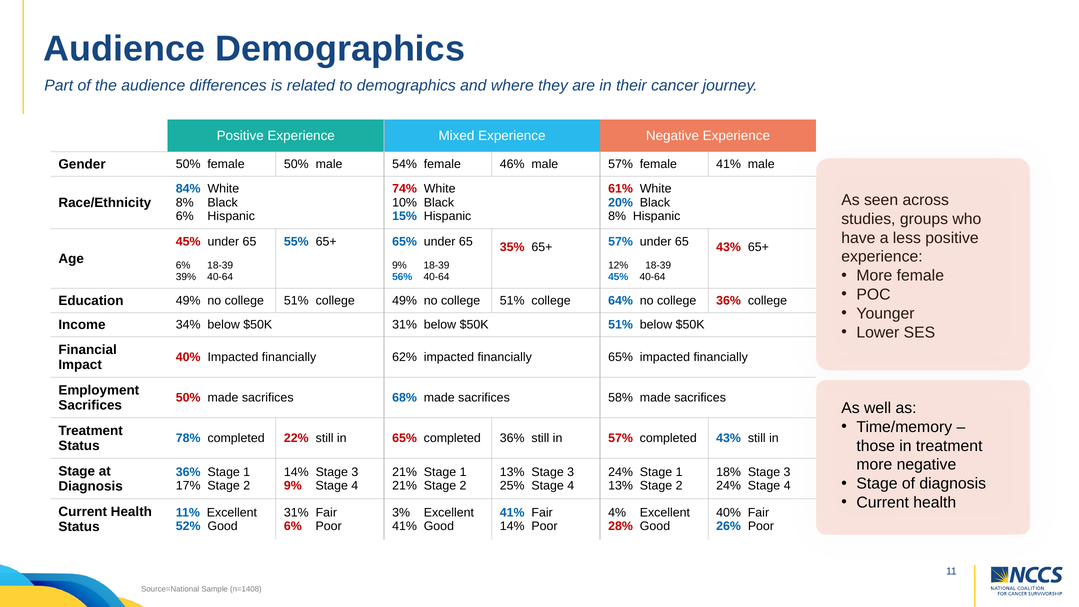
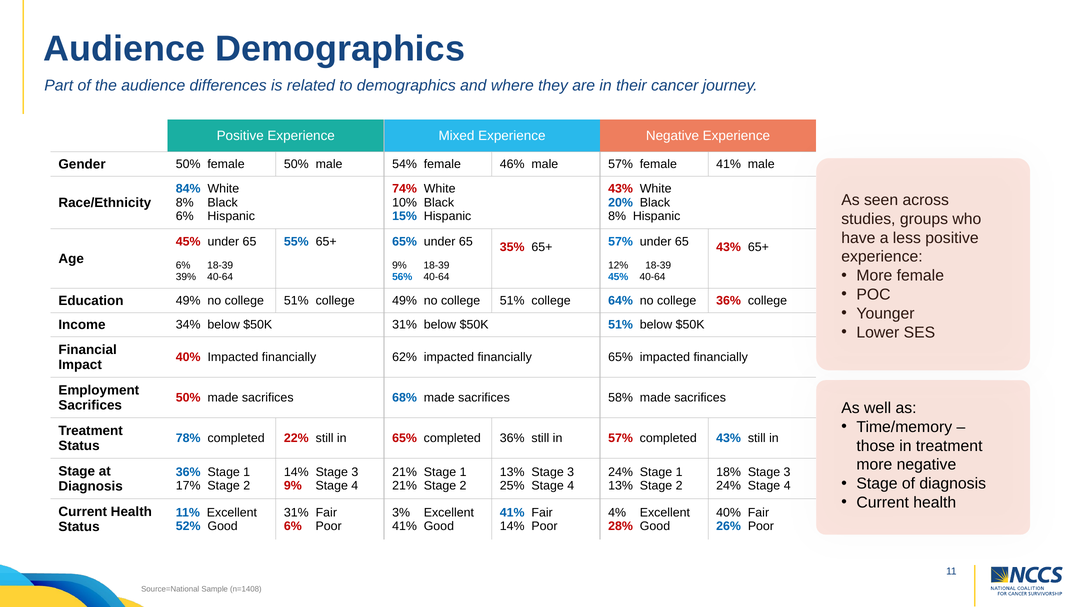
61%: 61% -> 43% (621, 189)
